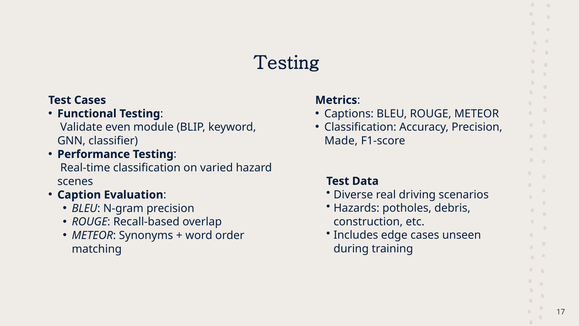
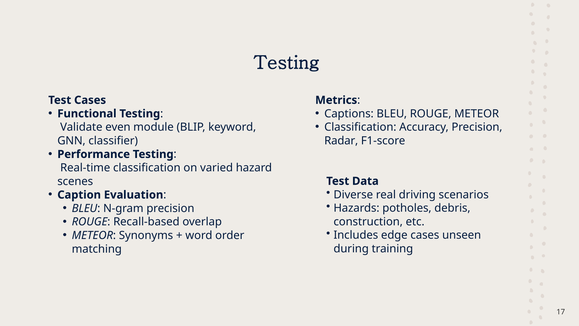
Made: Made -> Radar (341, 141)
